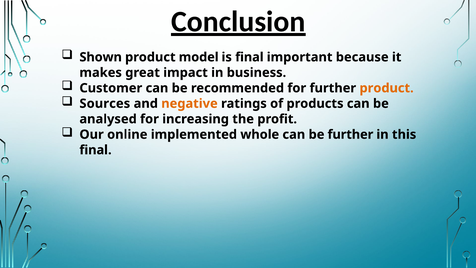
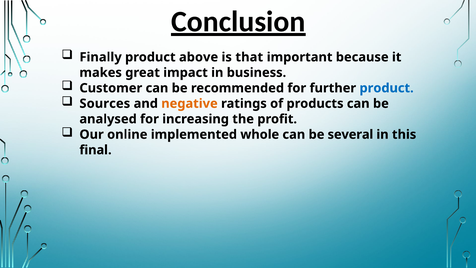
Shown: Shown -> Finally (101, 57)
model: model -> above (199, 57)
is final: final -> that (249, 57)
product colour: orange -> blue (387, 88)
be further: further -> several (350, 134)
